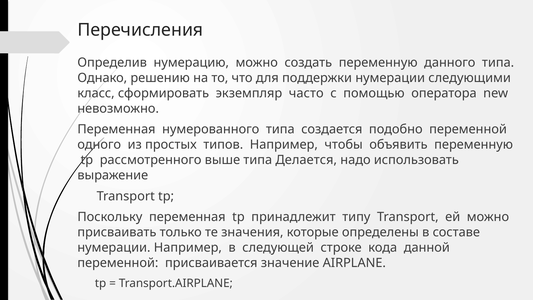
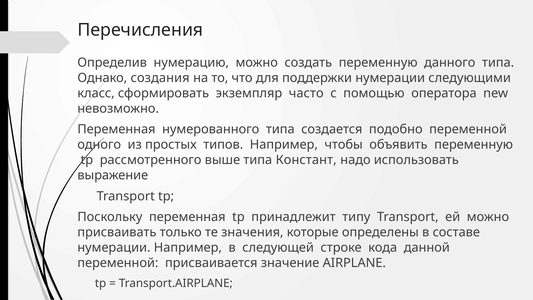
решению: решению -> создания (160, 78)
Делается: Делается -> Констант (306, 160)
